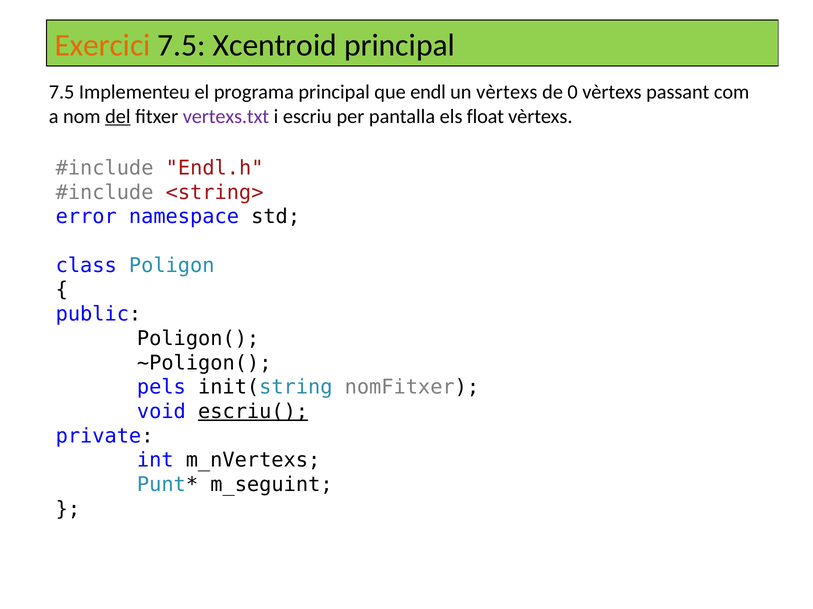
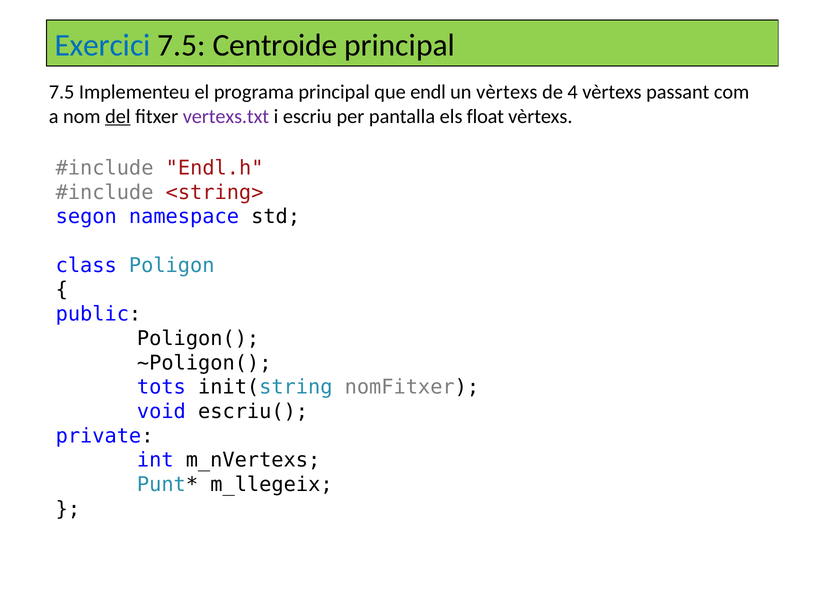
Exercici colour: orange -> blue (103, 45)
Xcentroid: Xcentroid -> Centroide (275, 45)
0: 0 -> 4 (573, 92)
error: error -> segon (86, 217)
pels: pels -> tots (161, 388)
escriu( underline: present -> none (253, 412)
m_seguint: m_seguint -> m_llegeix (271, 485)
